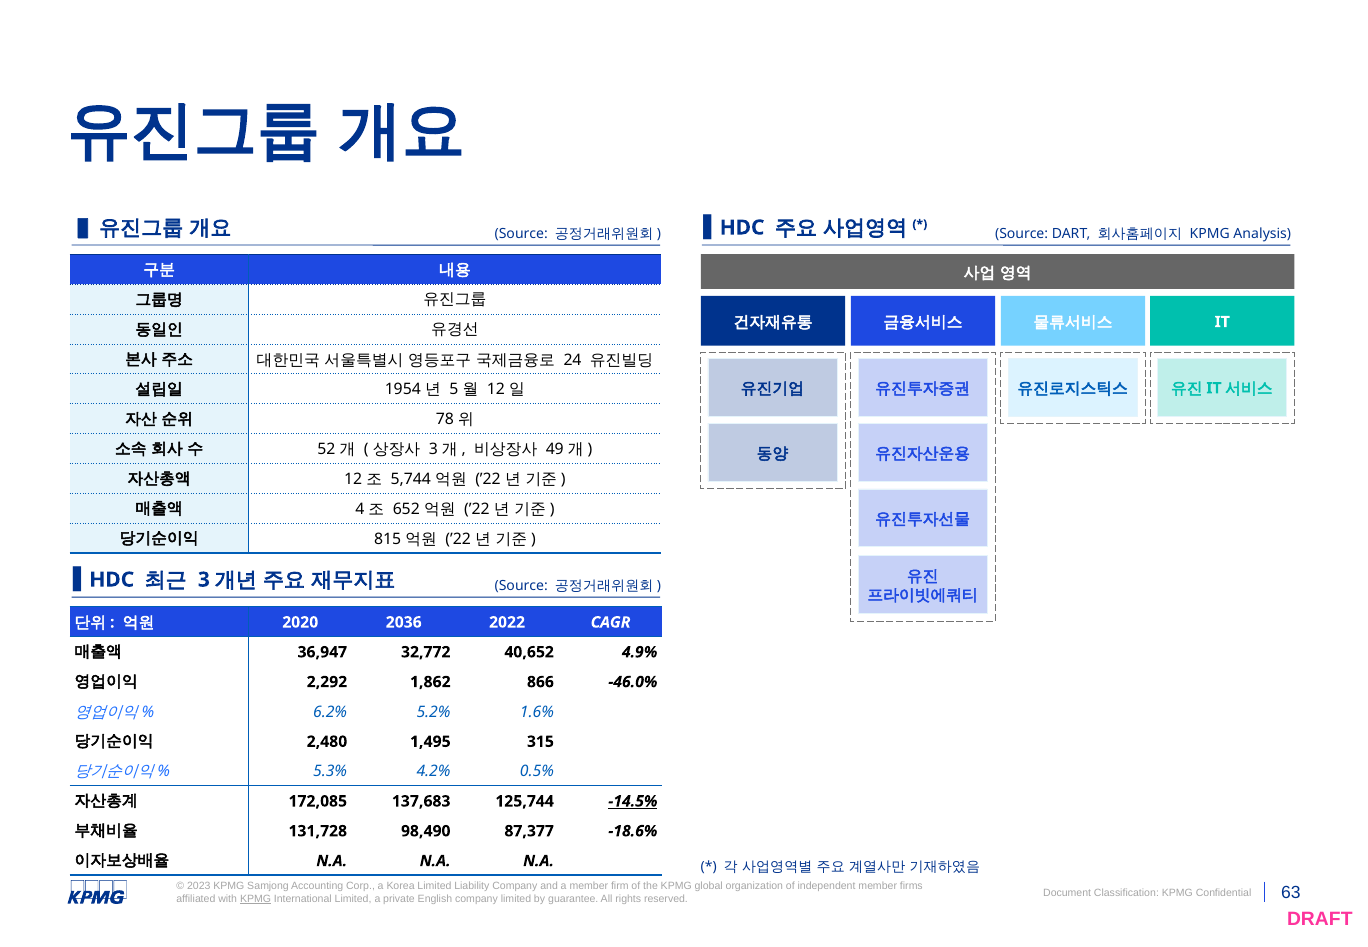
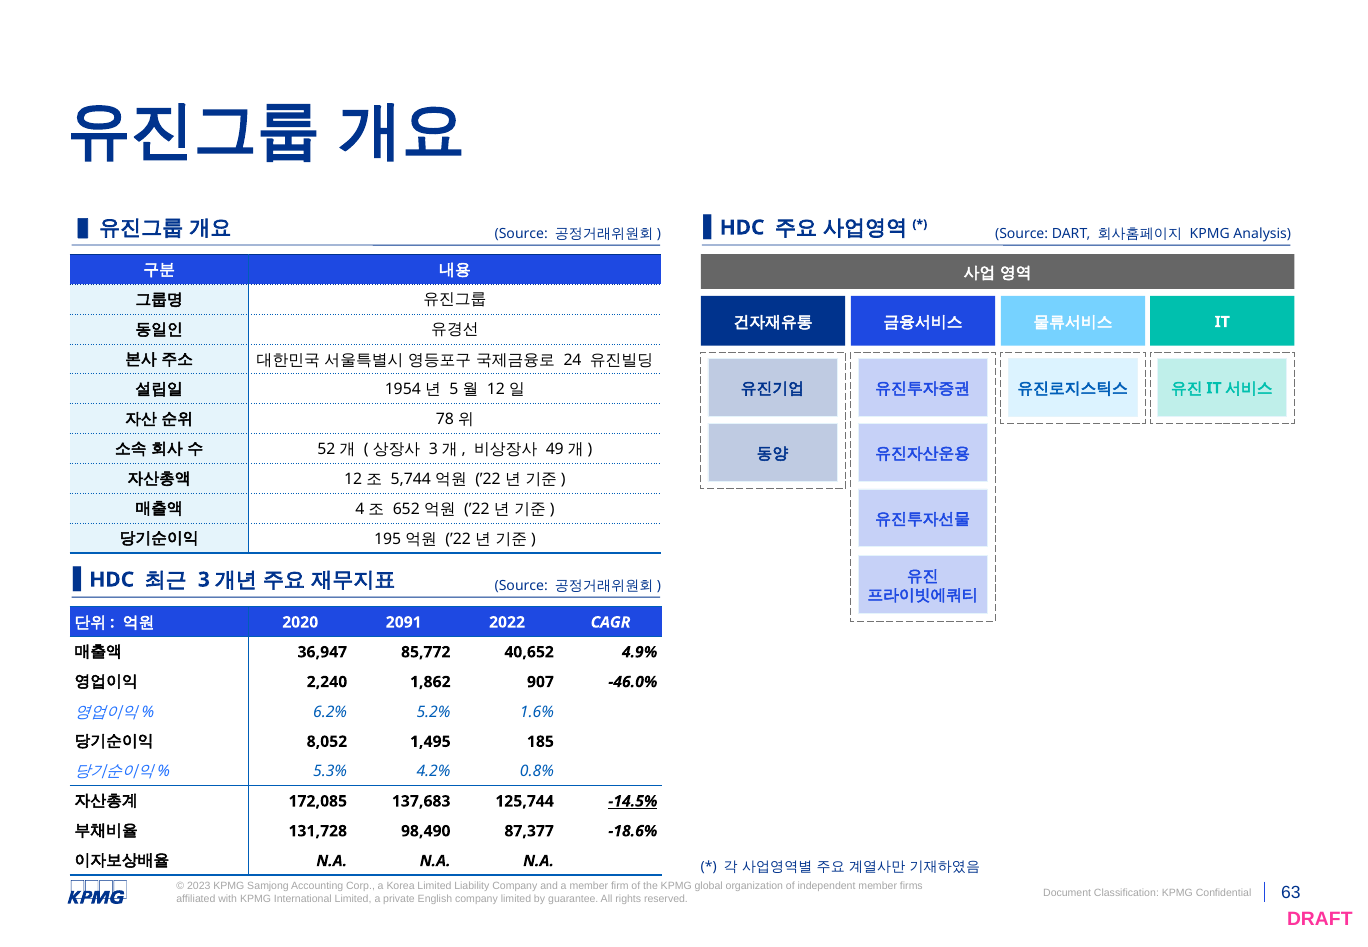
815: 815 -> 195 (388, 539)
2036: 2036 -> 2091 (404, 622)
32,772: 32,772 -> 85,772 (426, 652)
2,292: 2,292 -> 2,240 (327, 682)
866: 866 -> 907 (540, 682)
2,480: 2,480 -> 8,052 (327, 742)
315: 315 -> 185 (540, 742)
0.5%: 0.5% -> 0.8% (537, 772)
KPMG underline: present -> none (255, 899)
